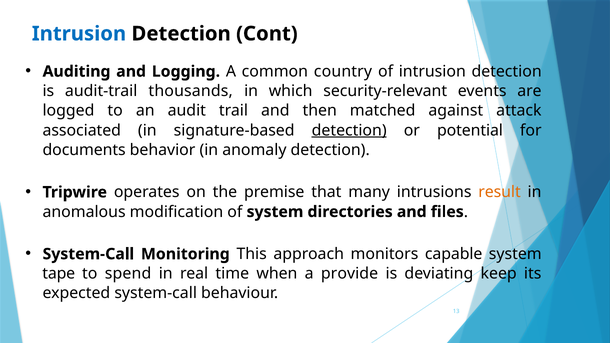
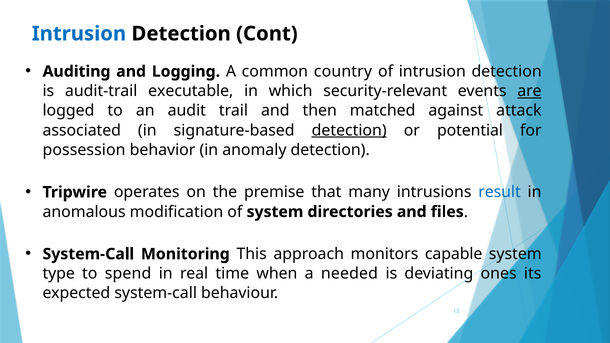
thousands: thousands -> executable (191, 91)
are underline: none -> present (529, 91)
documents: documents -> possession (84, 150)
result colour: orange -> blue (500, 192)
tape: tape -> type (59, 274)
provide: provide -> needed (349, 274)
keep: keep -> ones (499, 274)
